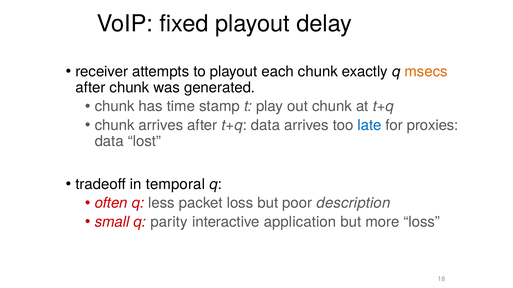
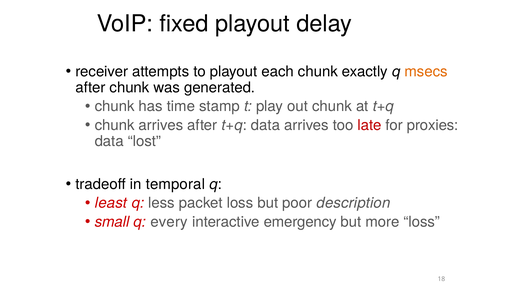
late colour: blue -> red (370, 125)
often: often -> least (111, 203)
parity: parity -> every (169, 222)
application: application -> emergency (300, 222)
